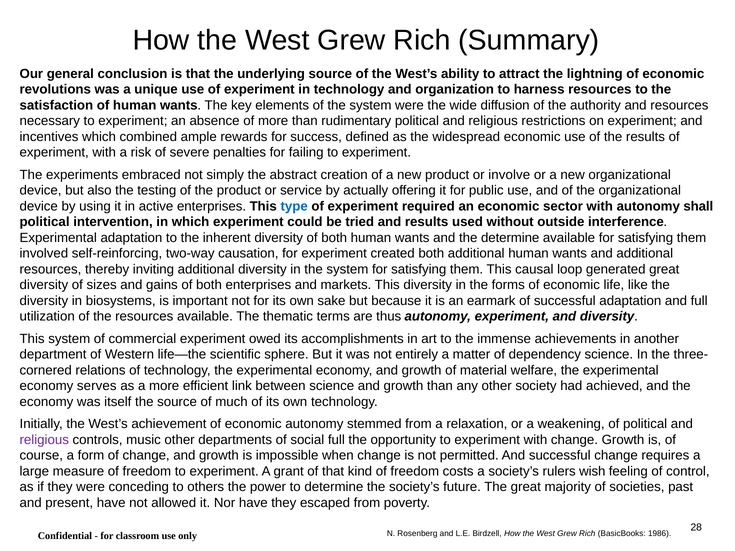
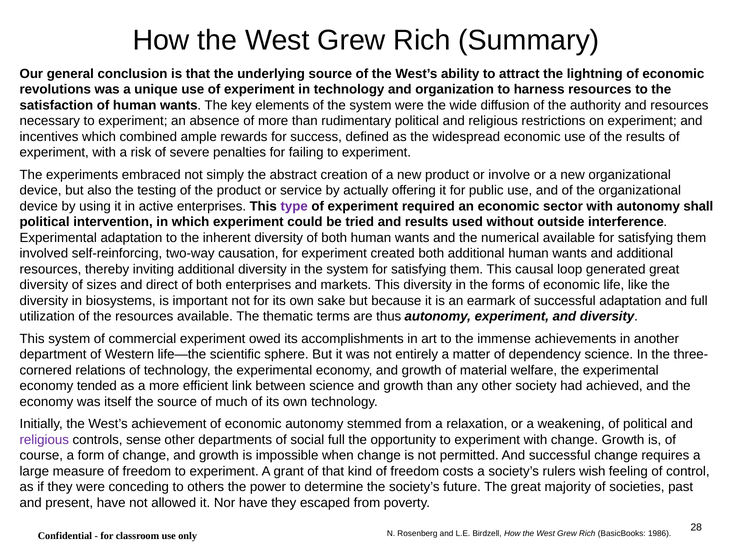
type colour: blue -> purple (294, 206)
the determine: determine -> numerical (510, 238)
gains: gains -> direct (162, 285)
serves: serves -> tended (97, 386)
music: music -> sense (144, 440)
